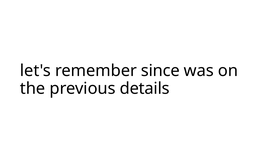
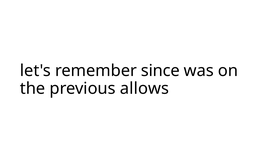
details: details -> allows (144, 88)
